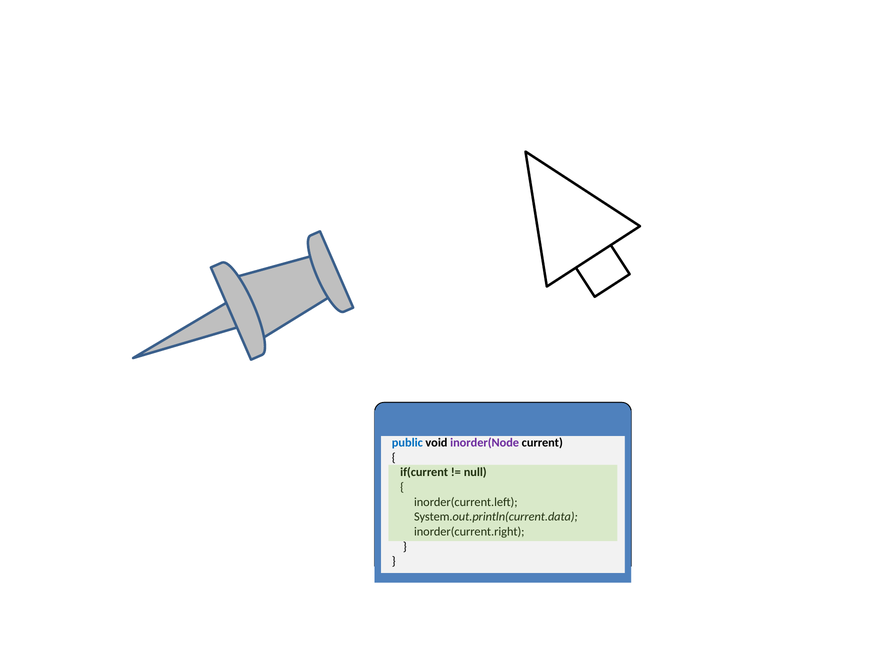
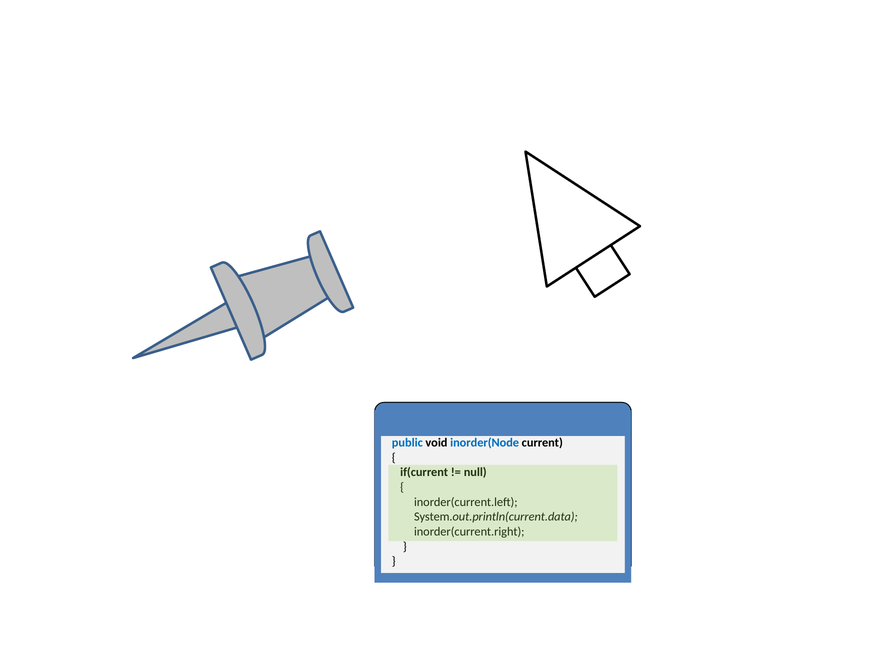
inorder(Node colour: purple -> blue (485, 443)
